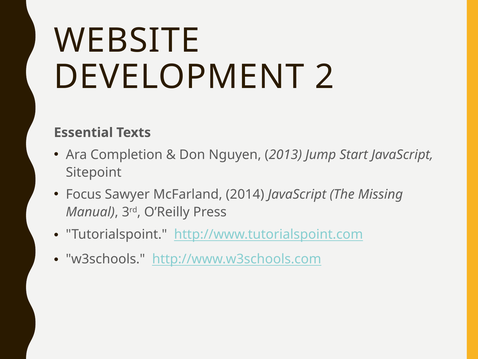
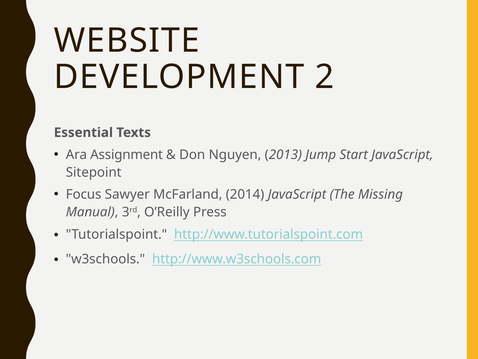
Completion: Completion -> Assignment (127, 155)
